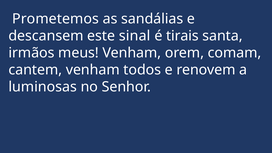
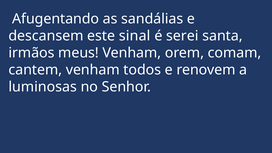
Prometemos: Prometemos -> Afugentando (56, 19)
tirais: tirais -> serei (182, 36)
